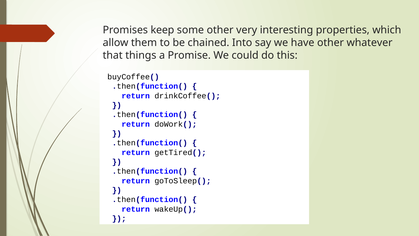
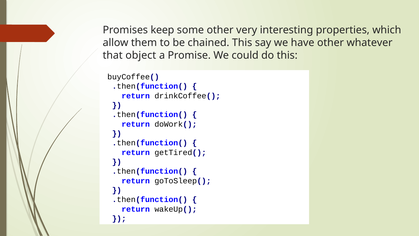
chained Into: Into -> This (242, 43)
things: things -> object (141, 55)
